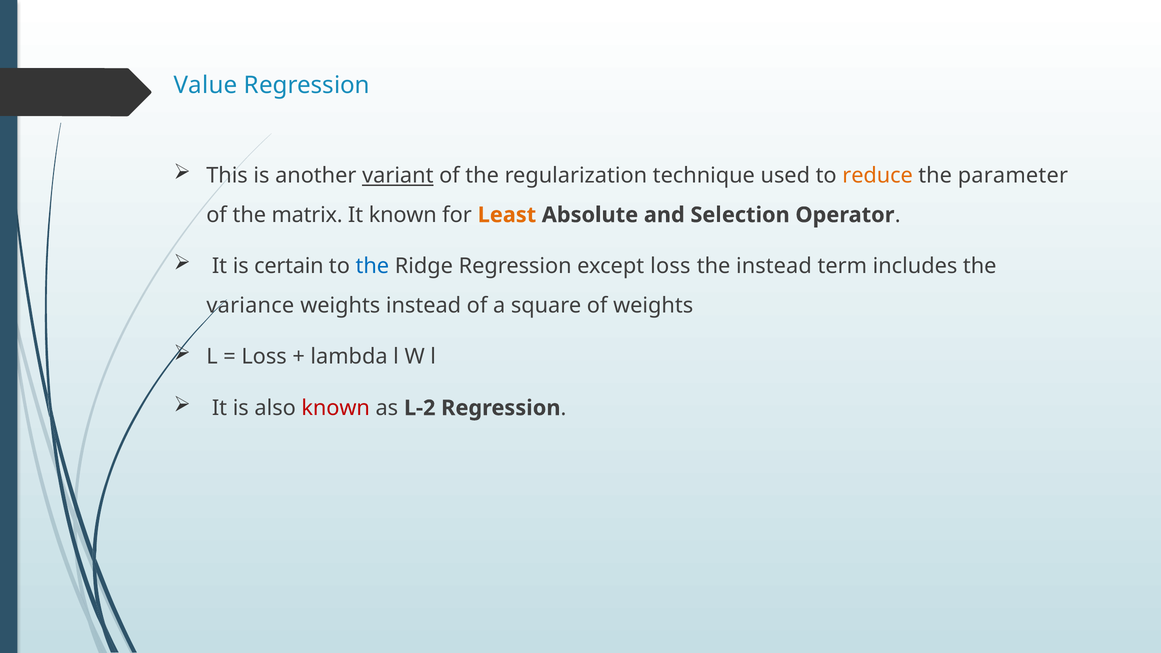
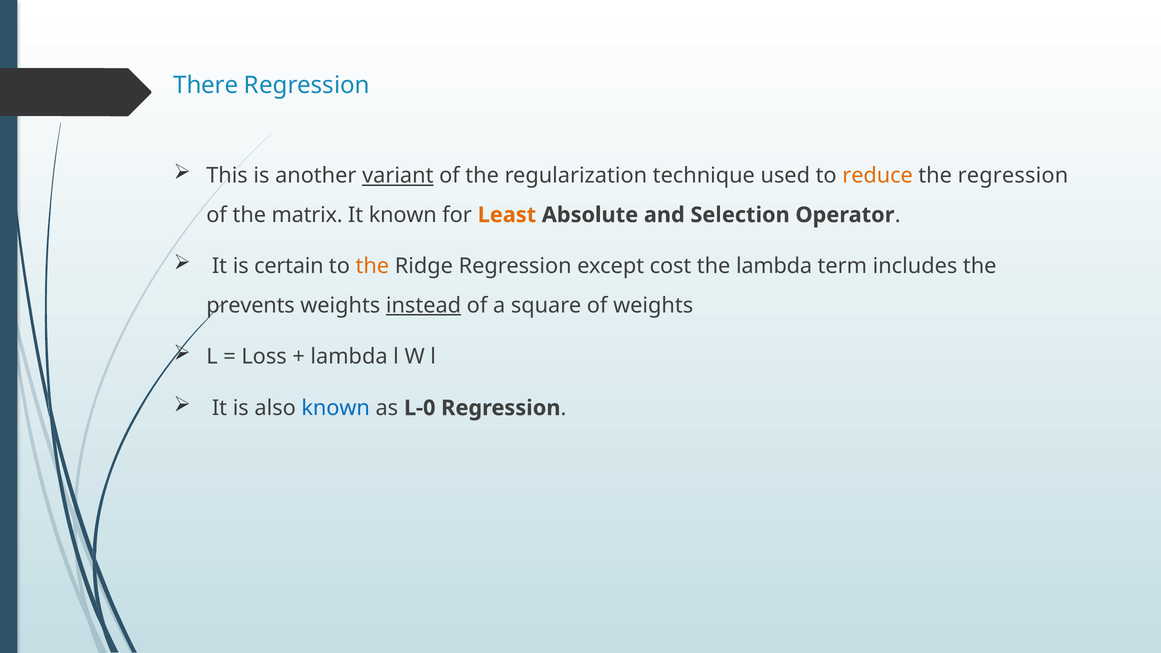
Value: Value -> There (206, 85)
the parameter: parameter -> regression (1013, 176)
the colour: blue -> orange (372, 266)
except loss: loss -> cost (670, 266)
the instead: instead -> lambda (774, 266)
variance: variance -> prevents (251, 305)
instead underline: none -> present (424, 305)
known colour: red -> blue (336, 408)
L-2: L-2 -> L-0 (420, 408)
